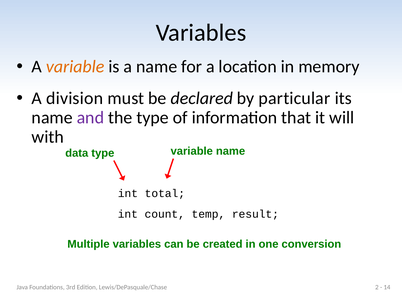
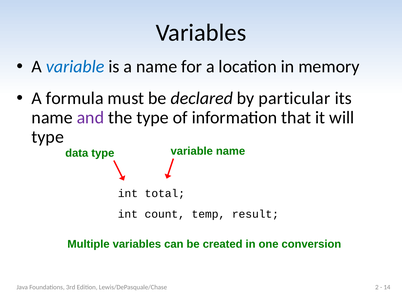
variable colour: orange -> blue (75, 67)
division: division -> formula (75, 98)
with: with -> type (48, 137)
